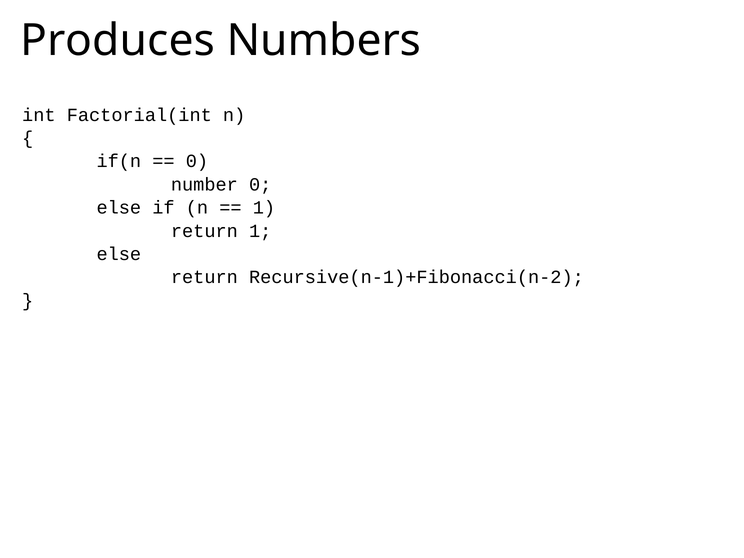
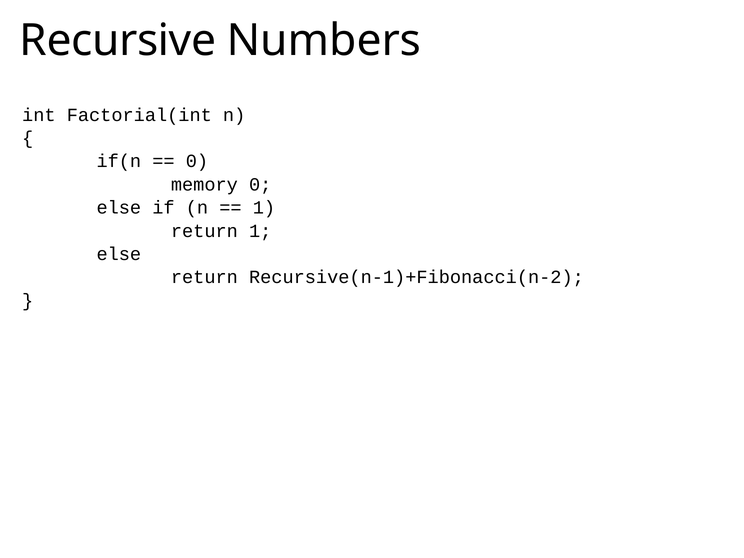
Produces: Produces -> Recursive (118, 41)
number: number -> memory (204, 185)
